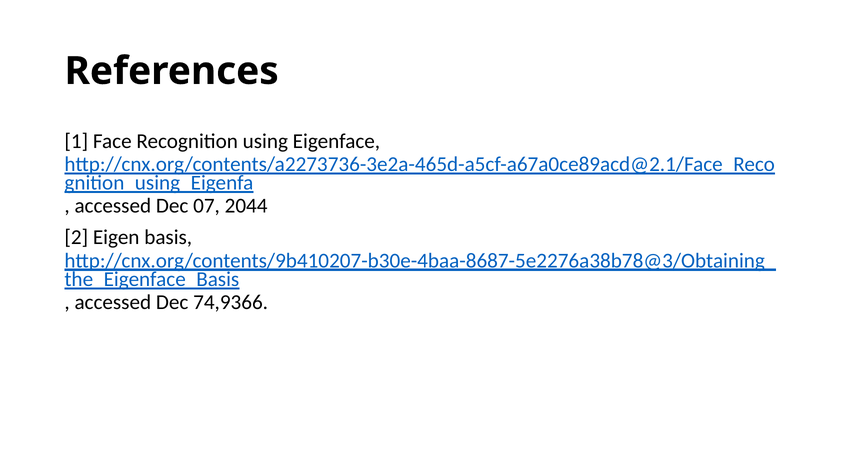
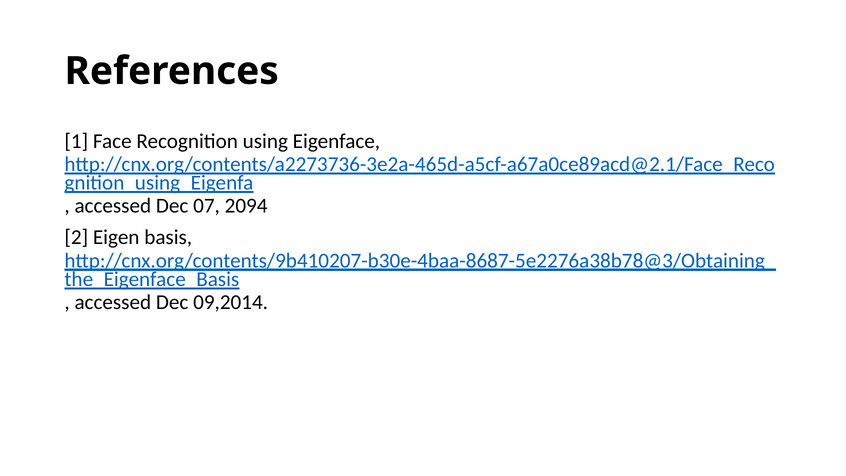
2044: 2044 -> 2094 (246, 206)
74,9366: 74,9366 -> 09,2014 (231, 302)
